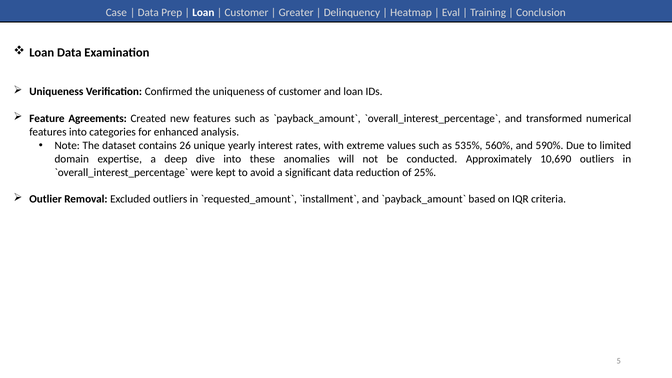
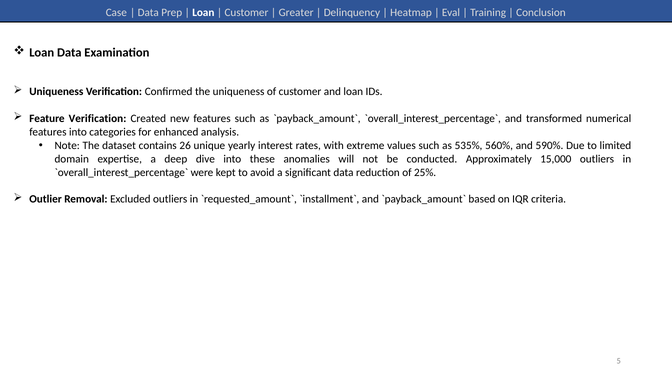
Feature Agreements: Agreements -> Verification (97, 119)
10,690: 10,690 -> 15,000 (556, 159)
